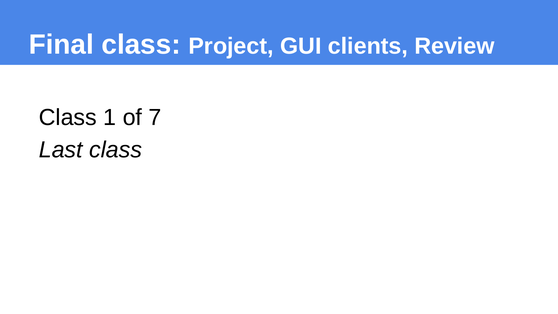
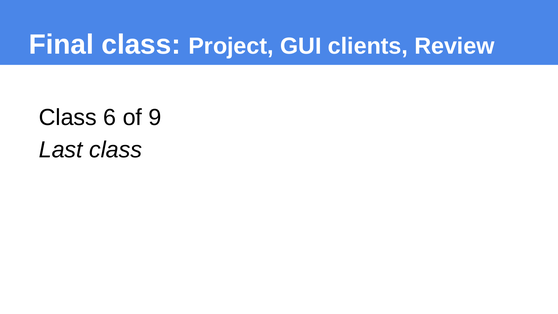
1: 1 -> 6 (110, 118)
7: 7 -> 9 (155, 118)
